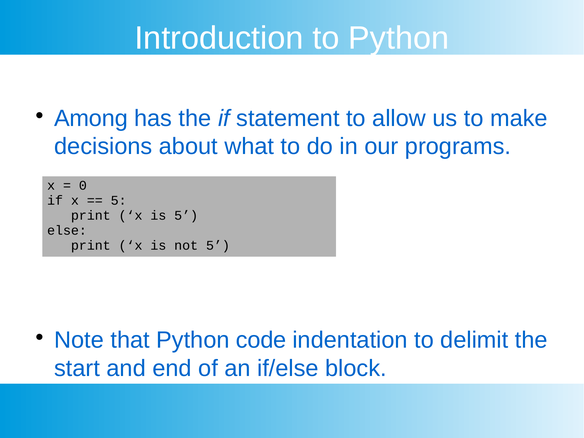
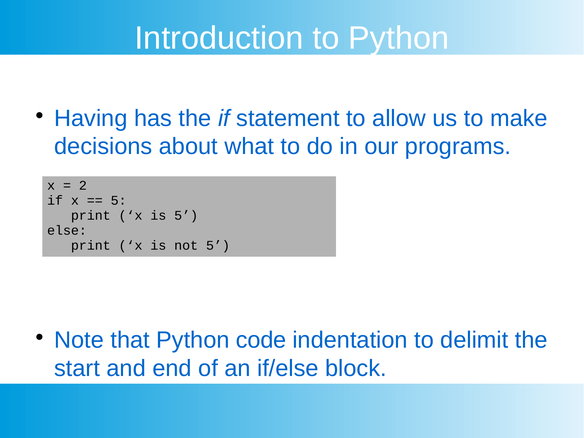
Among: Among -> Having (91, 118)
0: 0 -> 2 (83, 185)
